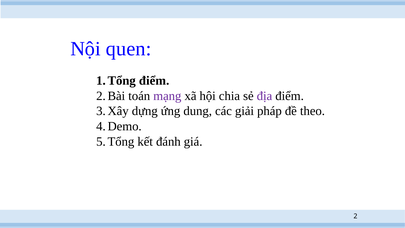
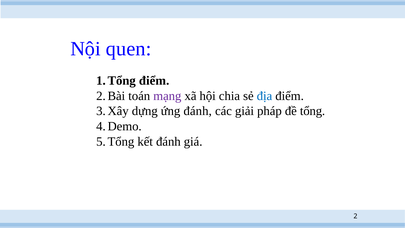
địa colour: purple -> blue (265, 96)
ứng dung: dung -> đánh (198, 111)
theo: theo -> tổng (313, 111)
